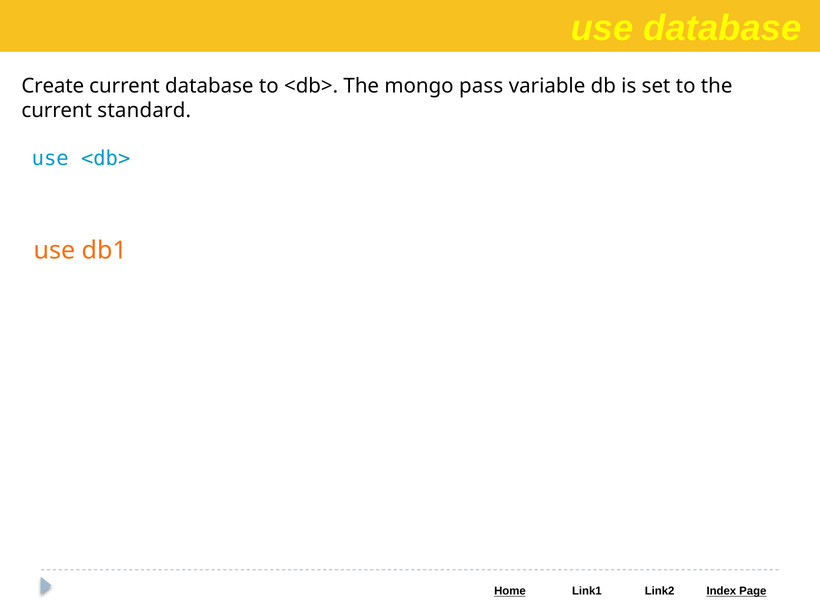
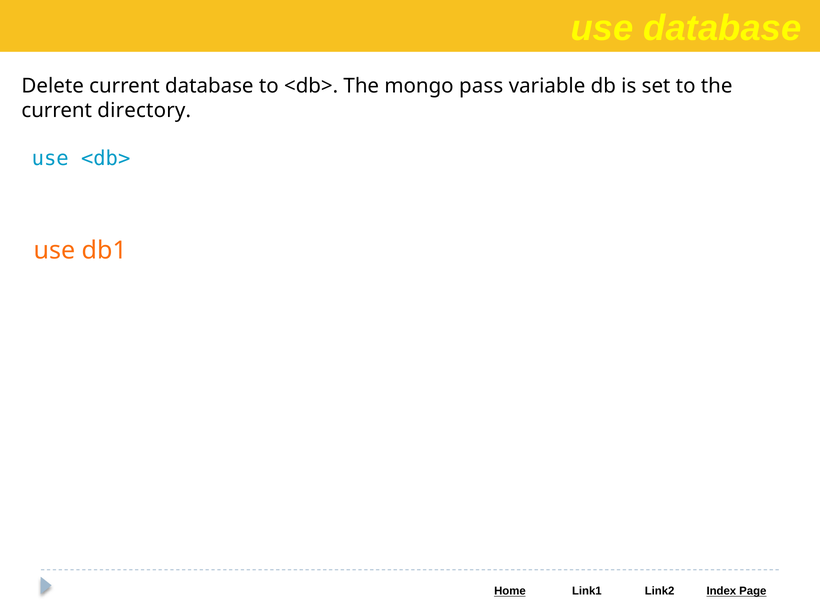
Create: Create -> Delete (53, 86)
standard: standard -> directory (144, 111)
